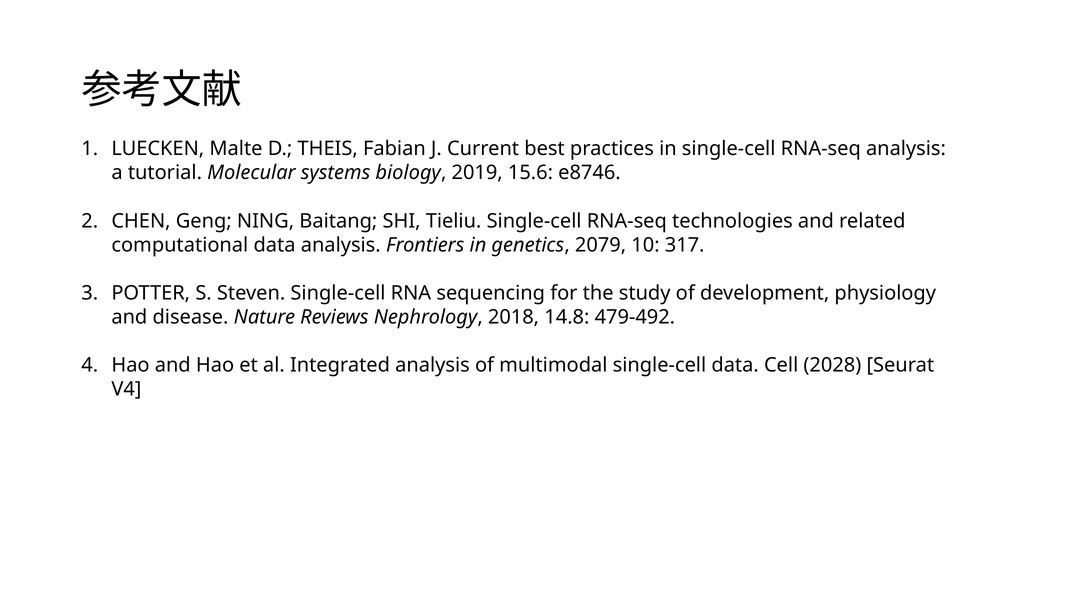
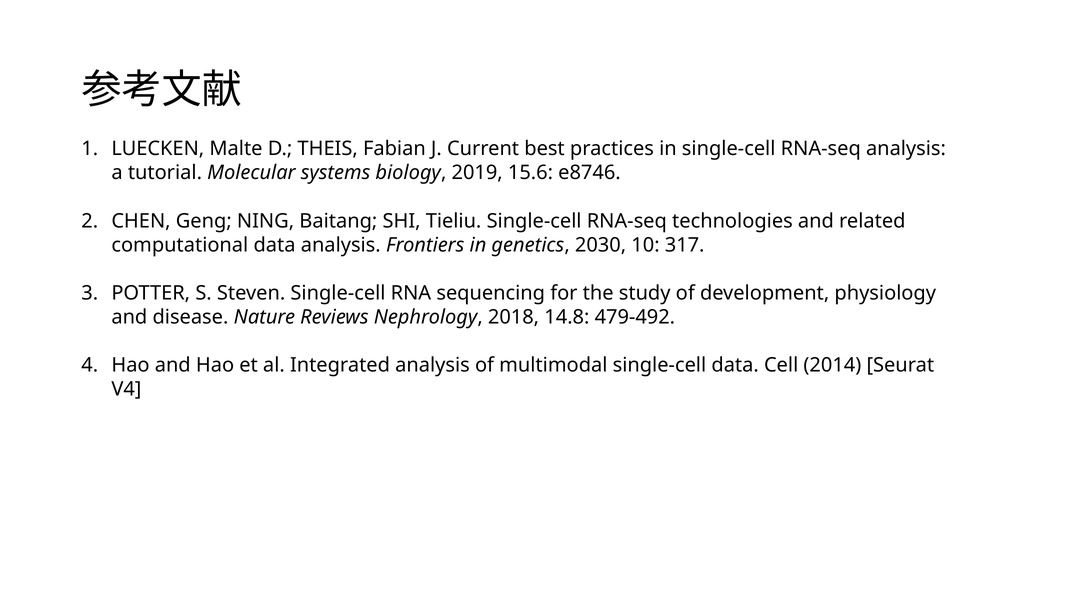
2079: 2079 -> 2030 (601, 245)
2028: 2028 -> 2014 (832, 365)
